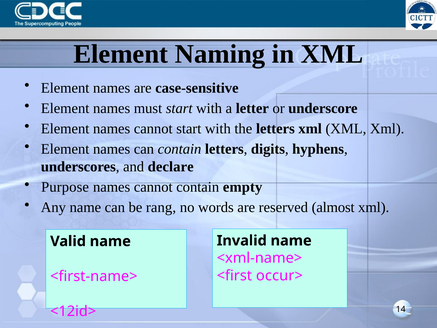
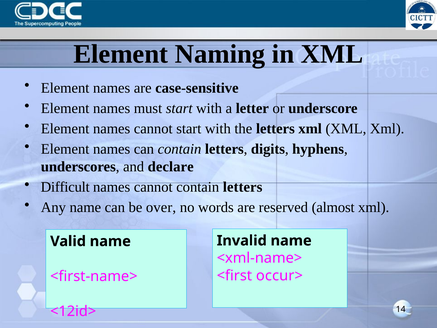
Purpose: Purpose -> Difficult (65, 187)
cannot contain empty: empty -> letters (243, 187)
rang: rang -> over (161, 207)
